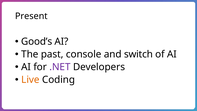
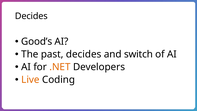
Present: Present -> Decides (31, 16)
past console: console -> decides (84, 54)
.NET colour: purple -> orange (60, 67)
